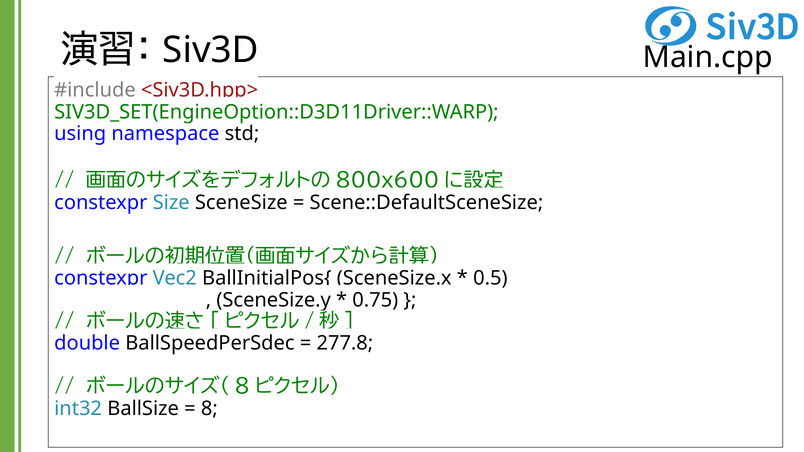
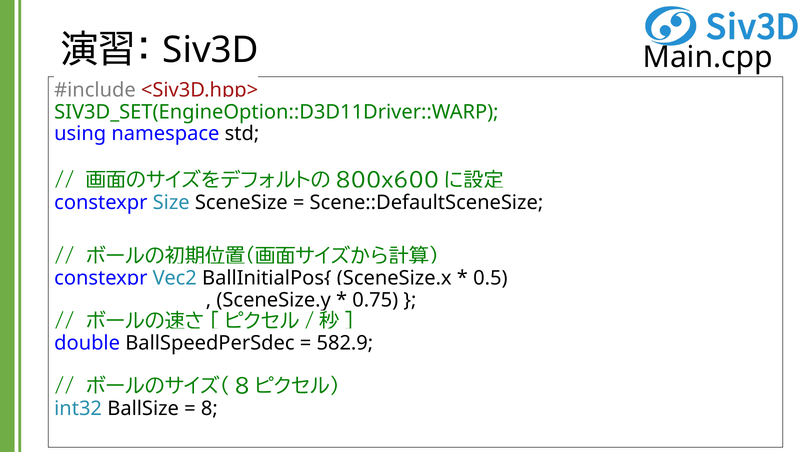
277.8: 277.8 -> 582.9 (345, 344)
